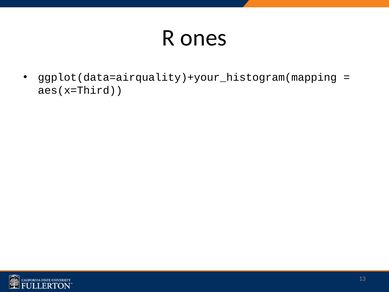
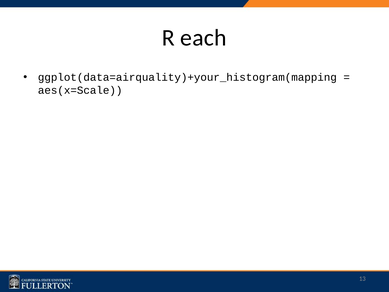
ones: ones -> each (203, 38)
aes(x=Third: aes(x=Third -> aes(x=Scale (80, 90)
